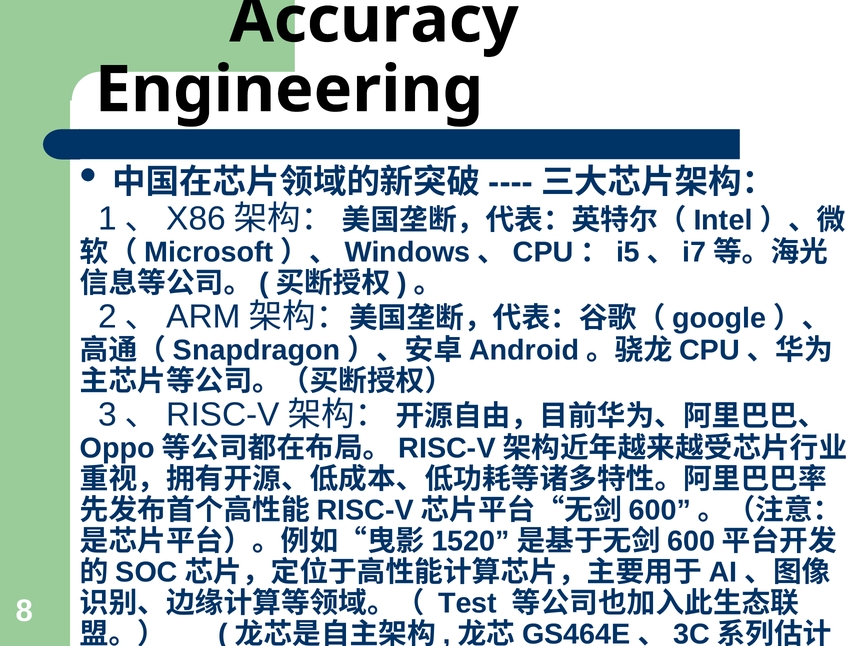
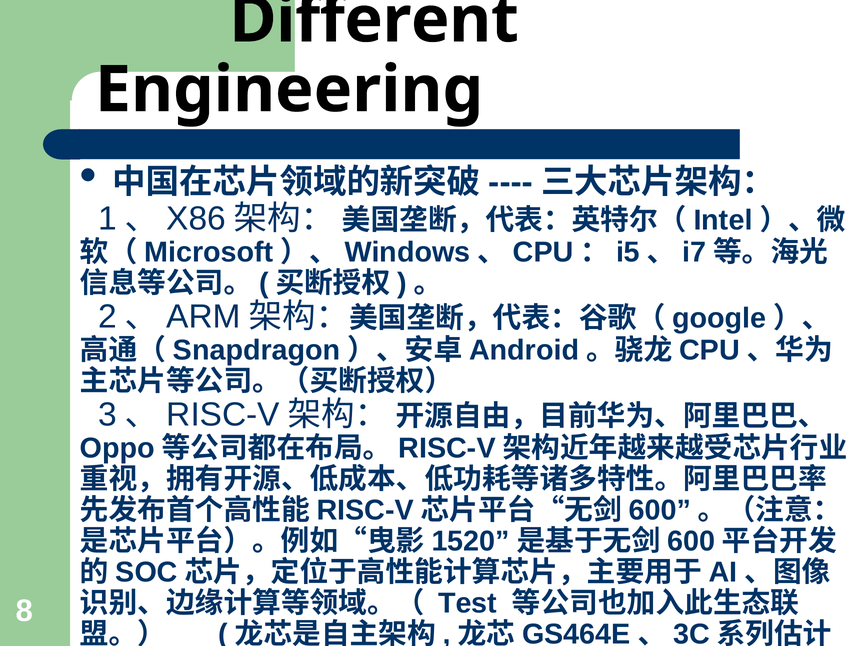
Accuracy: Accuracy -> Different (374, 20)
